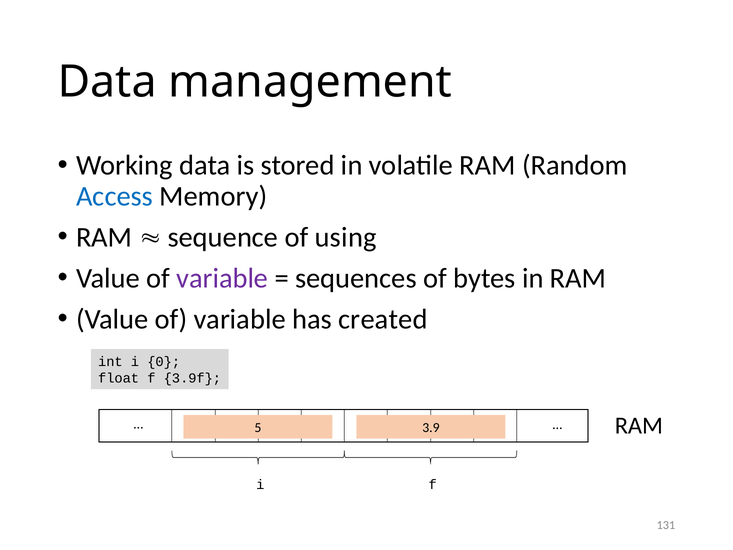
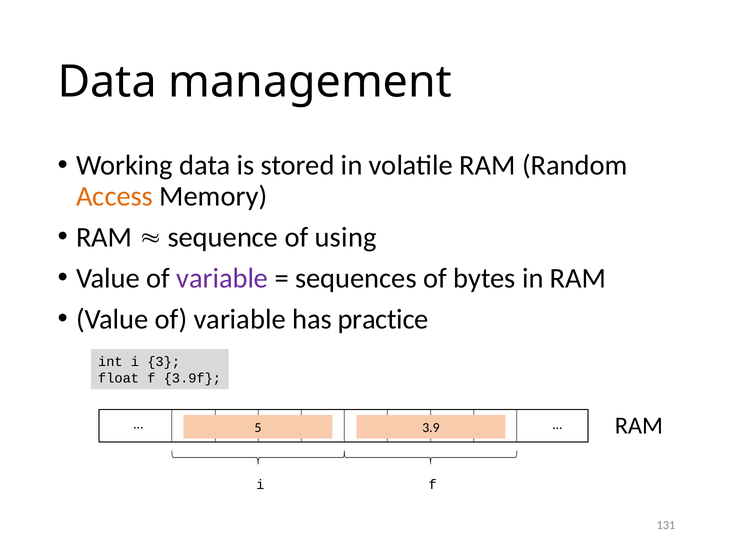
Access colour: blue -> orange (114, 196)
created: created -> practice (383, 319)
0: 0 -> 3 (164, 362)
